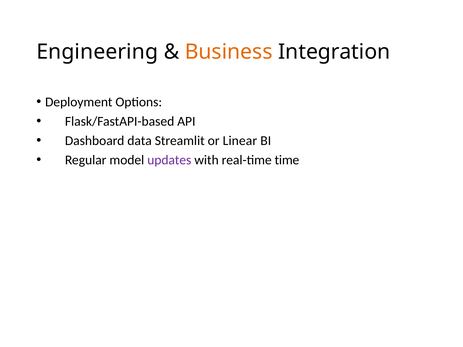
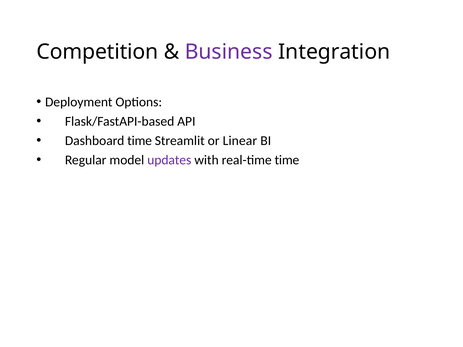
Engineering: Engineering -> Competition (97, 52)
Business colour: orange -> purple (229, 52)
data: data -> time (140, 141)
